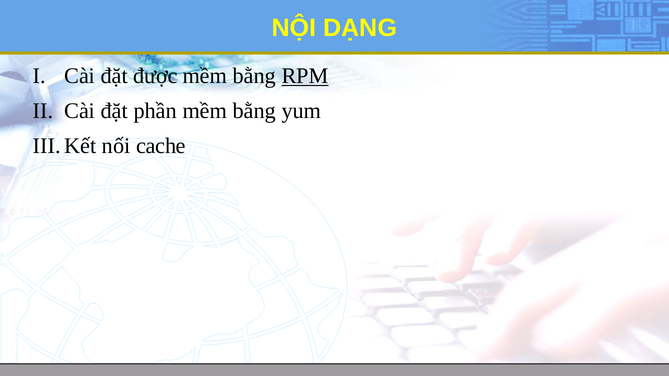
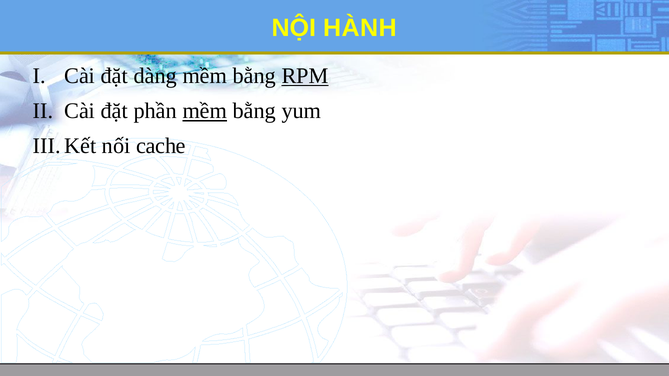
DẠNG: DẠNG -> HÀNH (360, 28)
được: được -> dàng (155, 76)
mềm underline: none -> present (205, 111)
